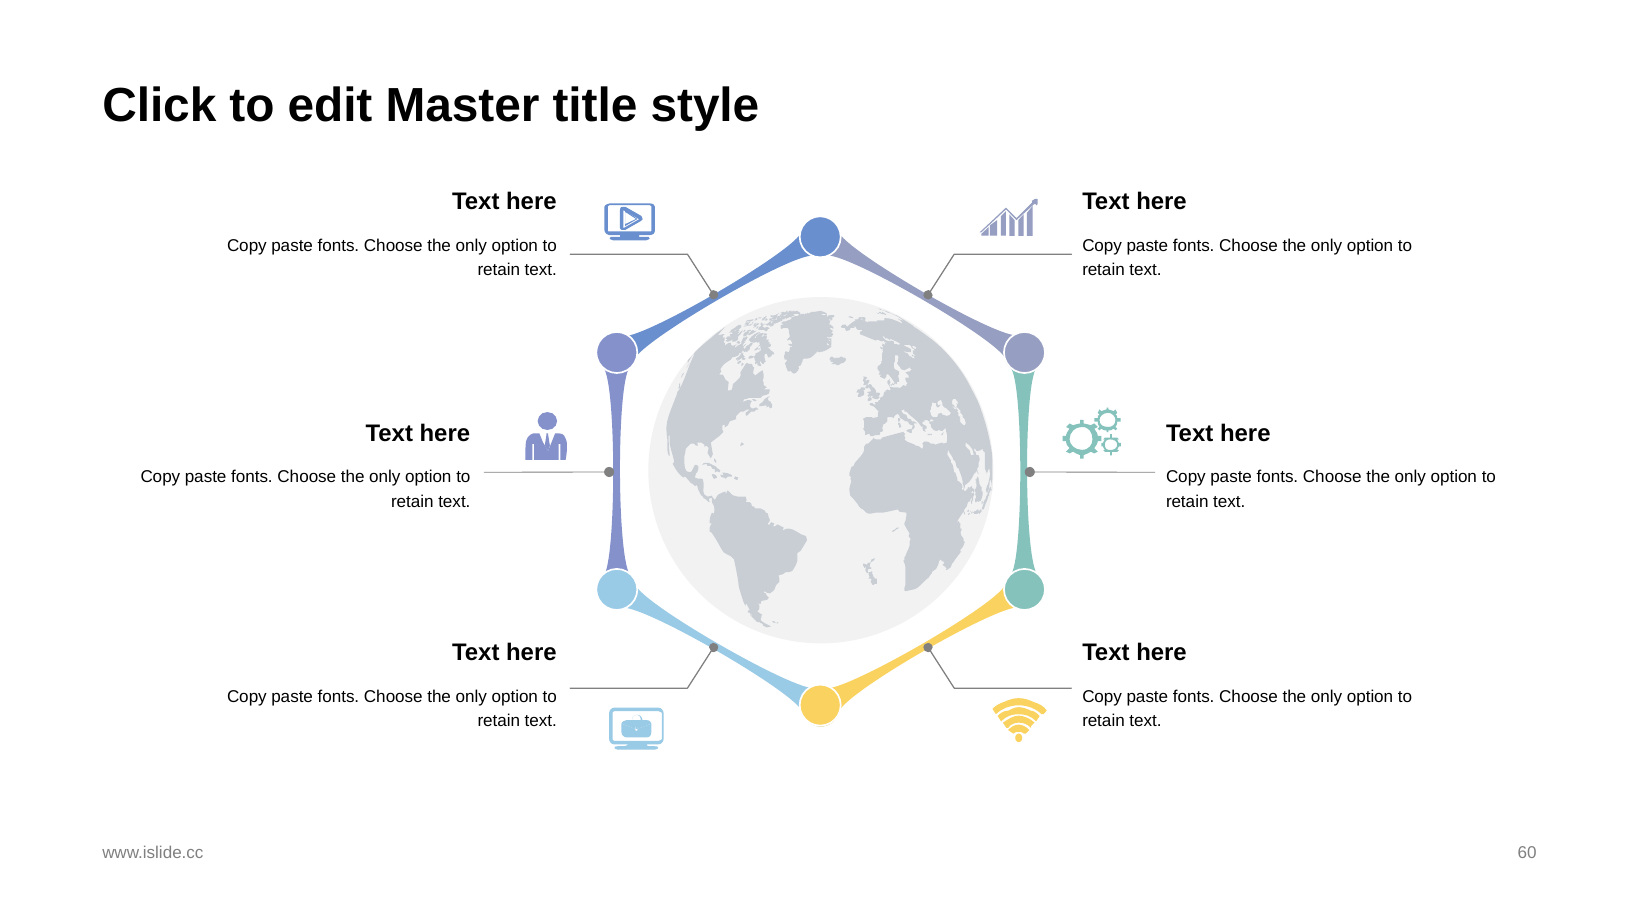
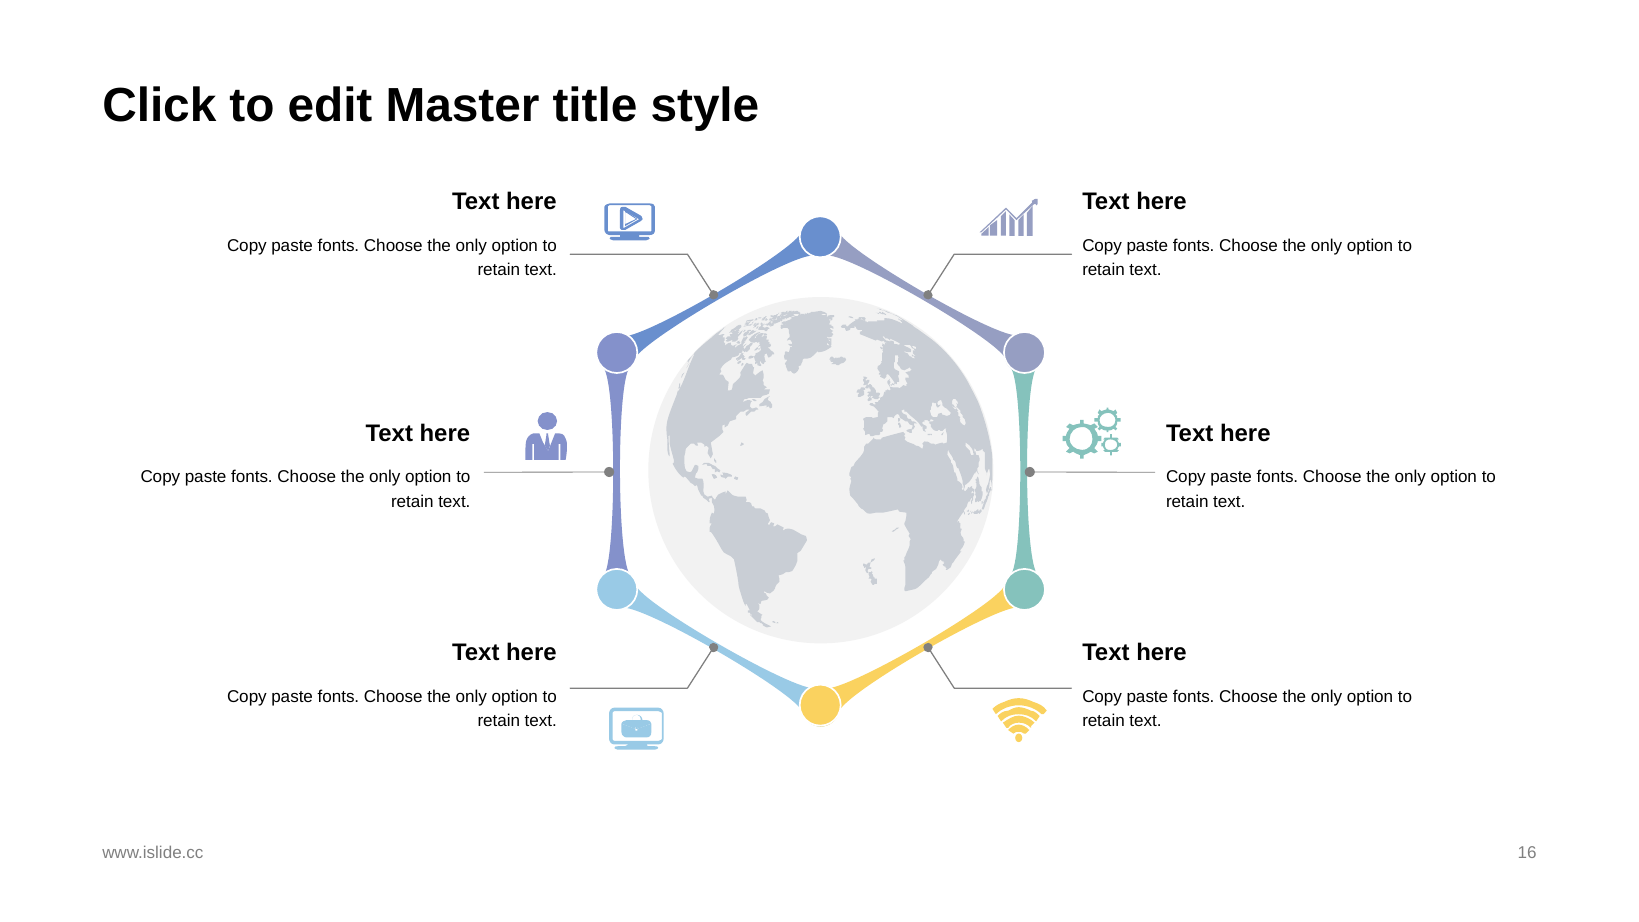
60: 60 -> 16 (1527, 853)
